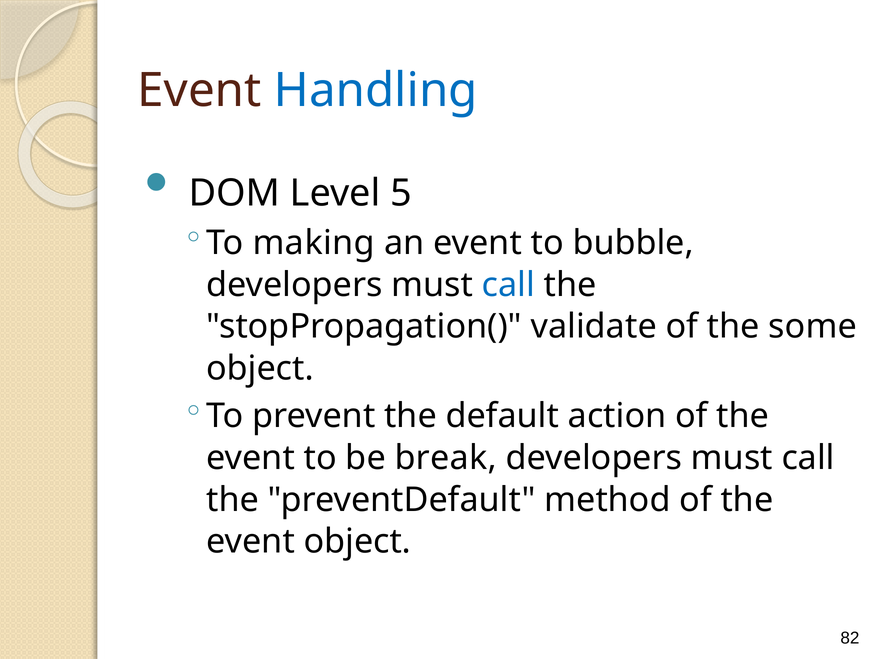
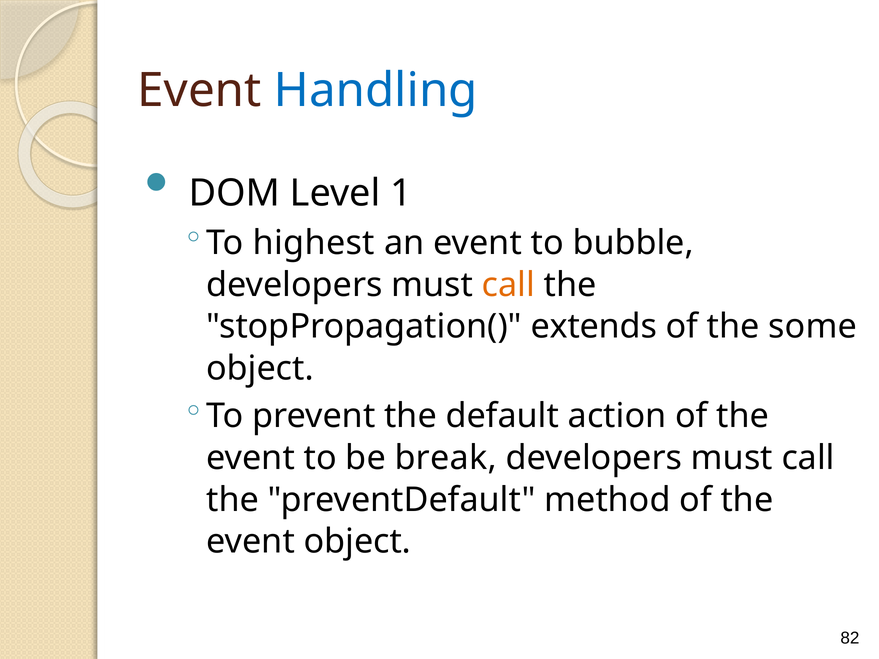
5: 5 -> 1 (401, 193)
making: making -> highest (314, 243)
call colour: blue -> orange (509, 285)
validate: validate -> extends (594, 327)
